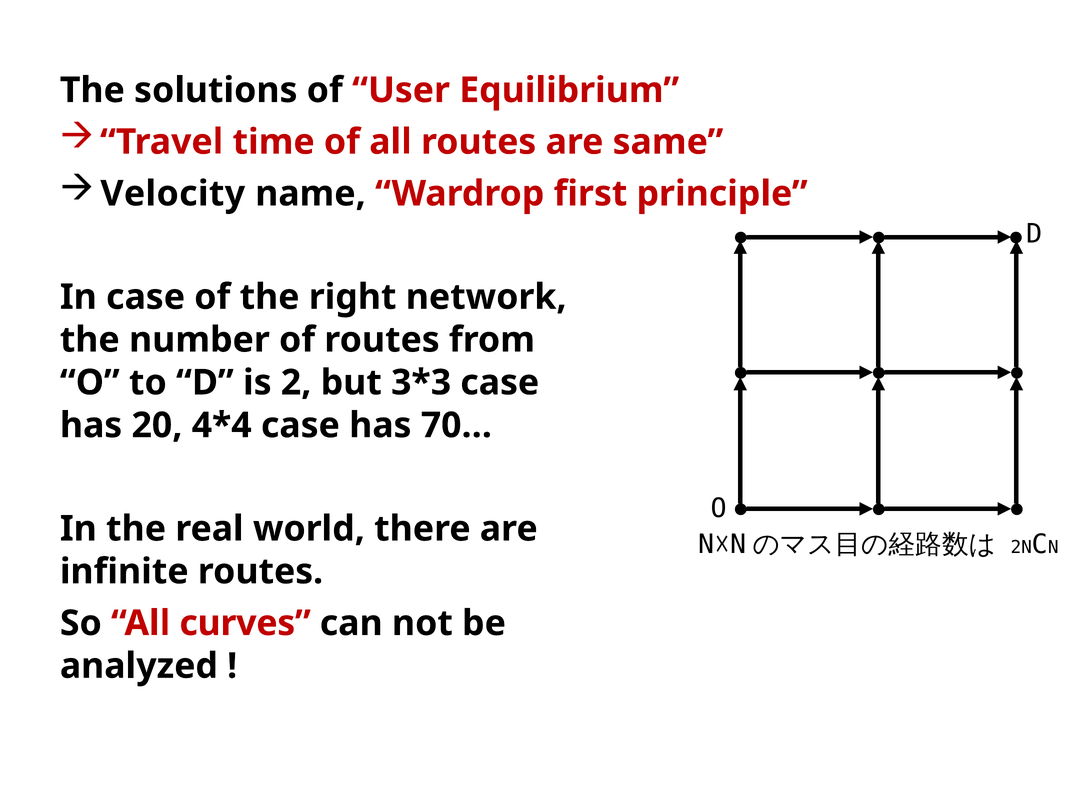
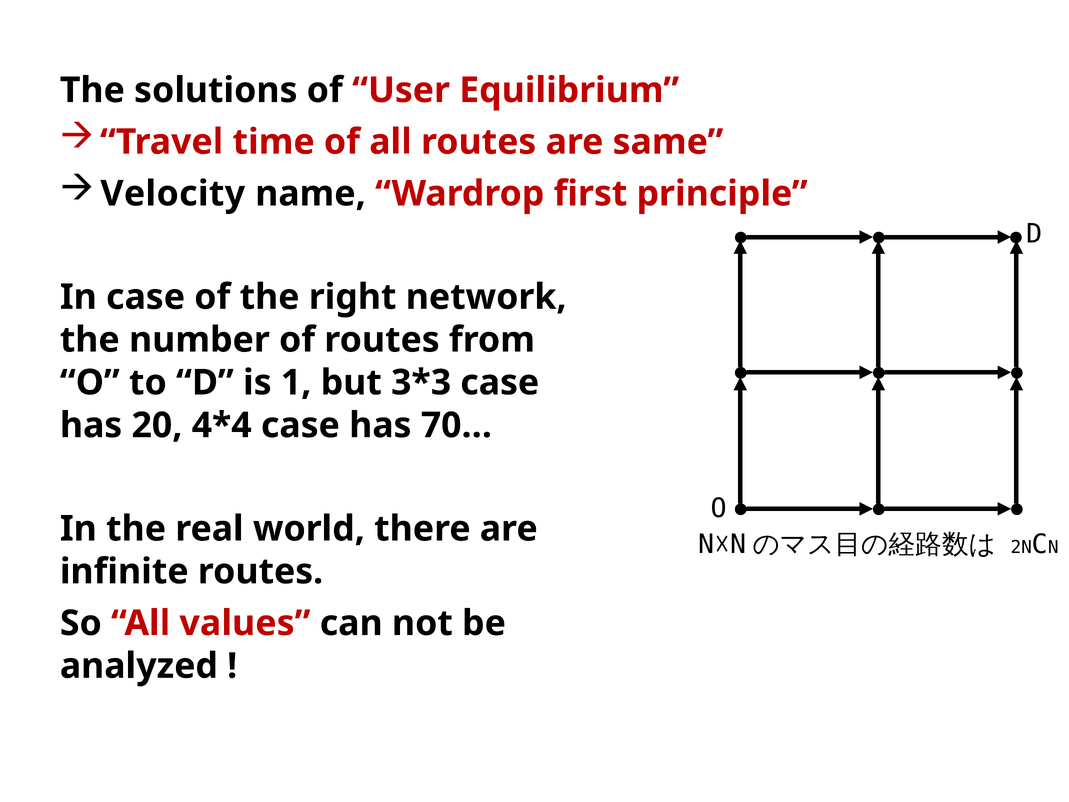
2: 2 -> 1 (296, 383)
curves: curves -> values (245, 623)
